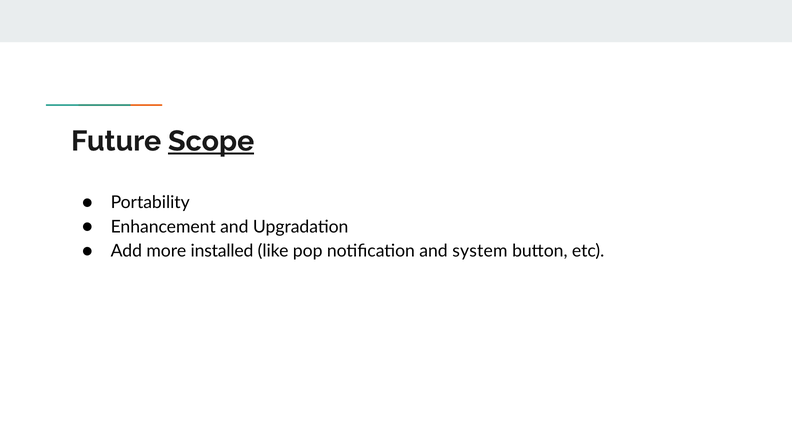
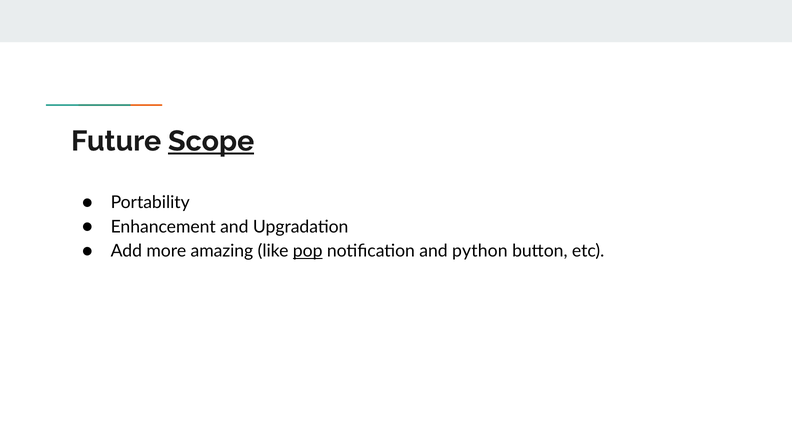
installed: installed -> amazing (222, 251)
pop underline: none -> present (308, 251)
system: system -> python (480, 251)
